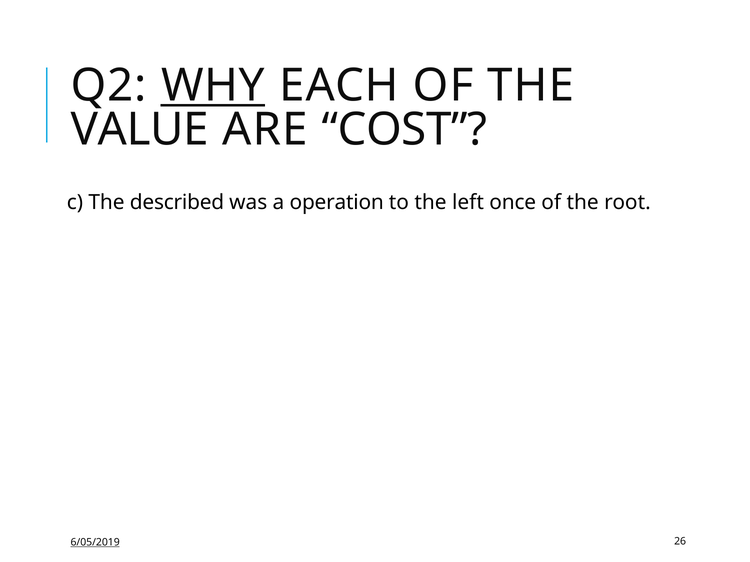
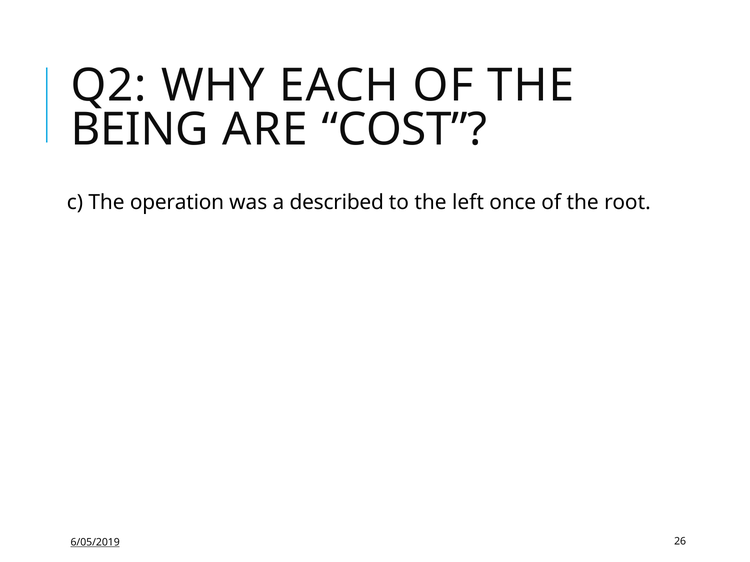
WHY underline: present -> none (213, 86)
VALUE: VALUE -> BEING (140, 130)
described: described -> operation (177, 202)
operation: operation -> described (337, 202)
